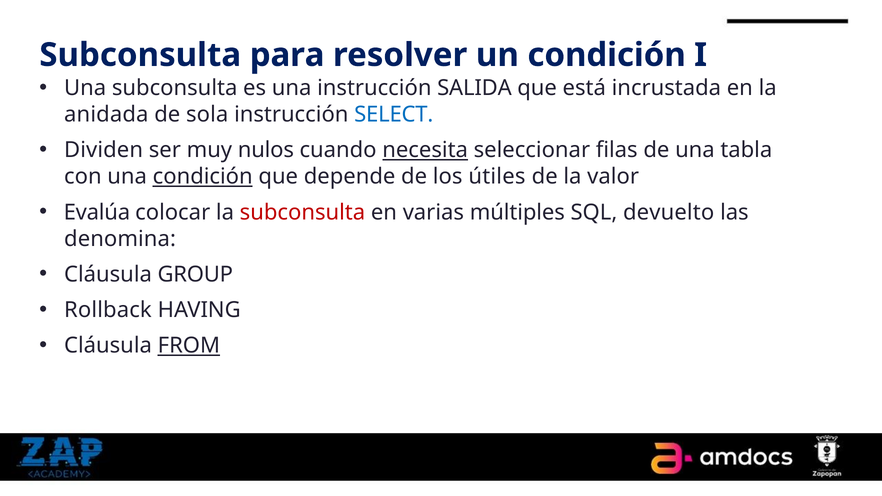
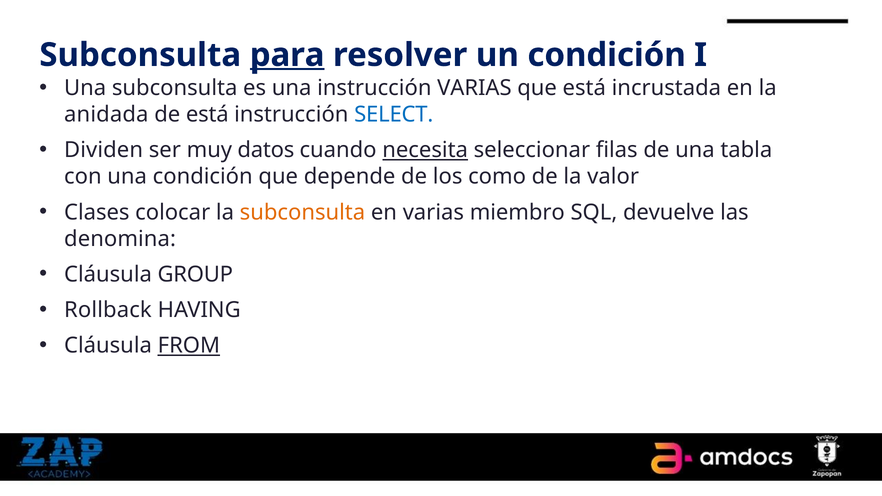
para underline: none -> present (287, 55)
instrucción SALIDA: SALIDA -> VARIAS (474, 88)
de sola: sola -> está (207, 115)
nulos: nulos -> datos (266, 150)
condición underline: present -> none (203, 177)
útiles: útiles -> como (497, 177)
Evalúa: Evalúa -> Clases (97, 212)
subconsulta colour: red -> orange (302, 212)
múltiples: múltiples -> miembro (517, 212)
devuelto: devuelto -> devuelve (669, 212)
